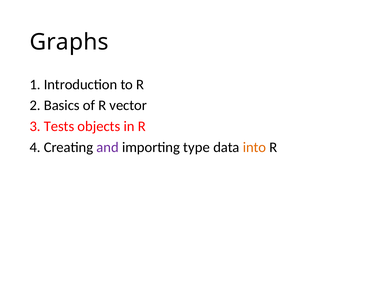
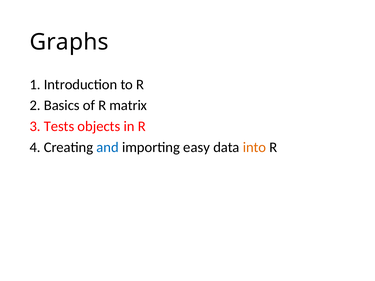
vector: vector -> matrix (128, 106)
and colour: purple -> blue (108, 147)
type: type -> easy (197, 147)
